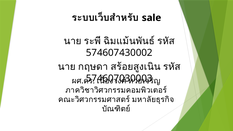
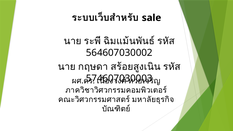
574607430002: 574607430002 -> 564607030002 (119, 53)
